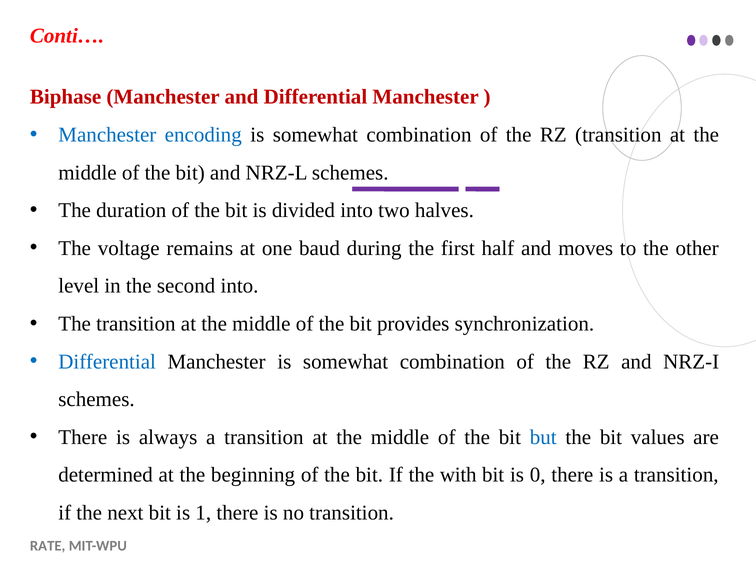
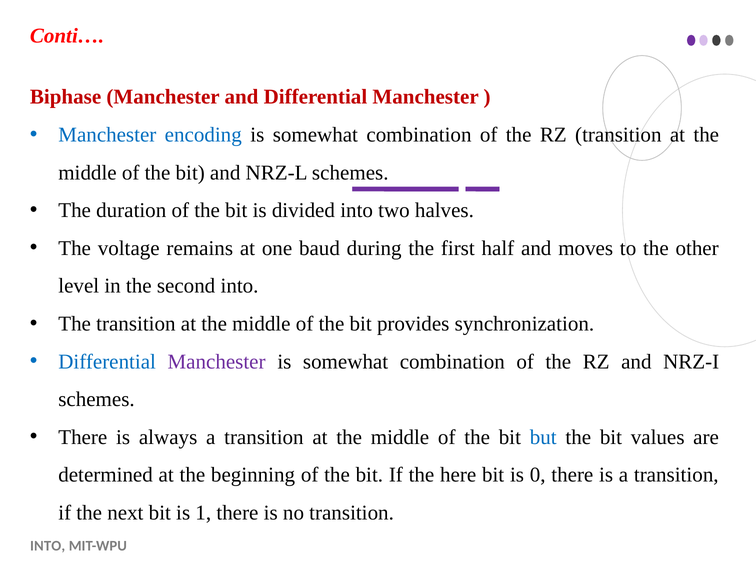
Manchester colour: black -> purple (217, 362)
with: with -> here (458, 475)
RATE: RATE -> INTO (48, 546)
